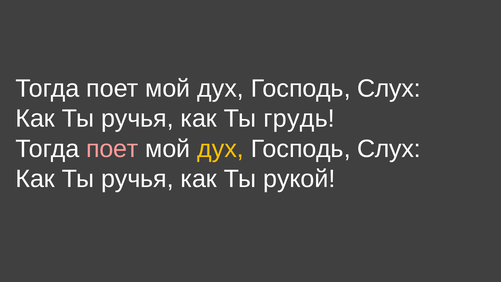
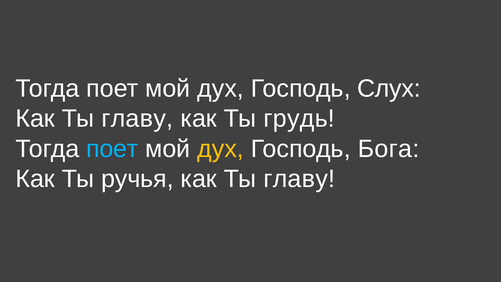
ручья: ручья -> главу (137, 119)
поет colour: pink -> light blue (112, 149)
Слух: Слух -> Бога (389, 149)
рукой: рукой -> главу (299, 179)
